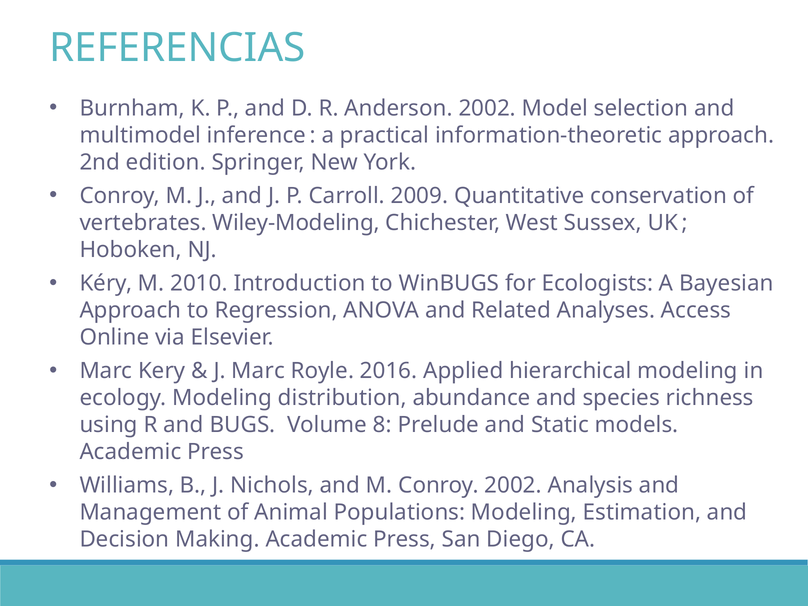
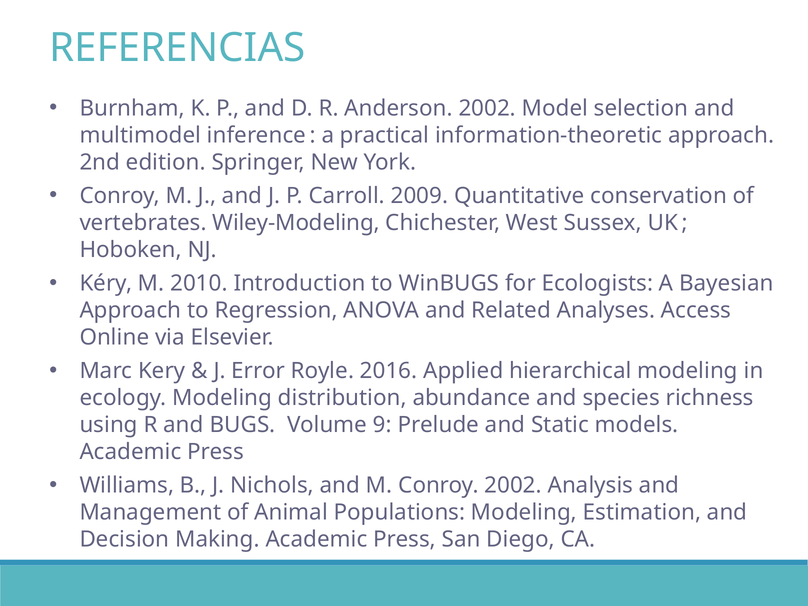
J Marc: Marc -> Error (258, 371)
8: 8 -> 9 (382, 425)
